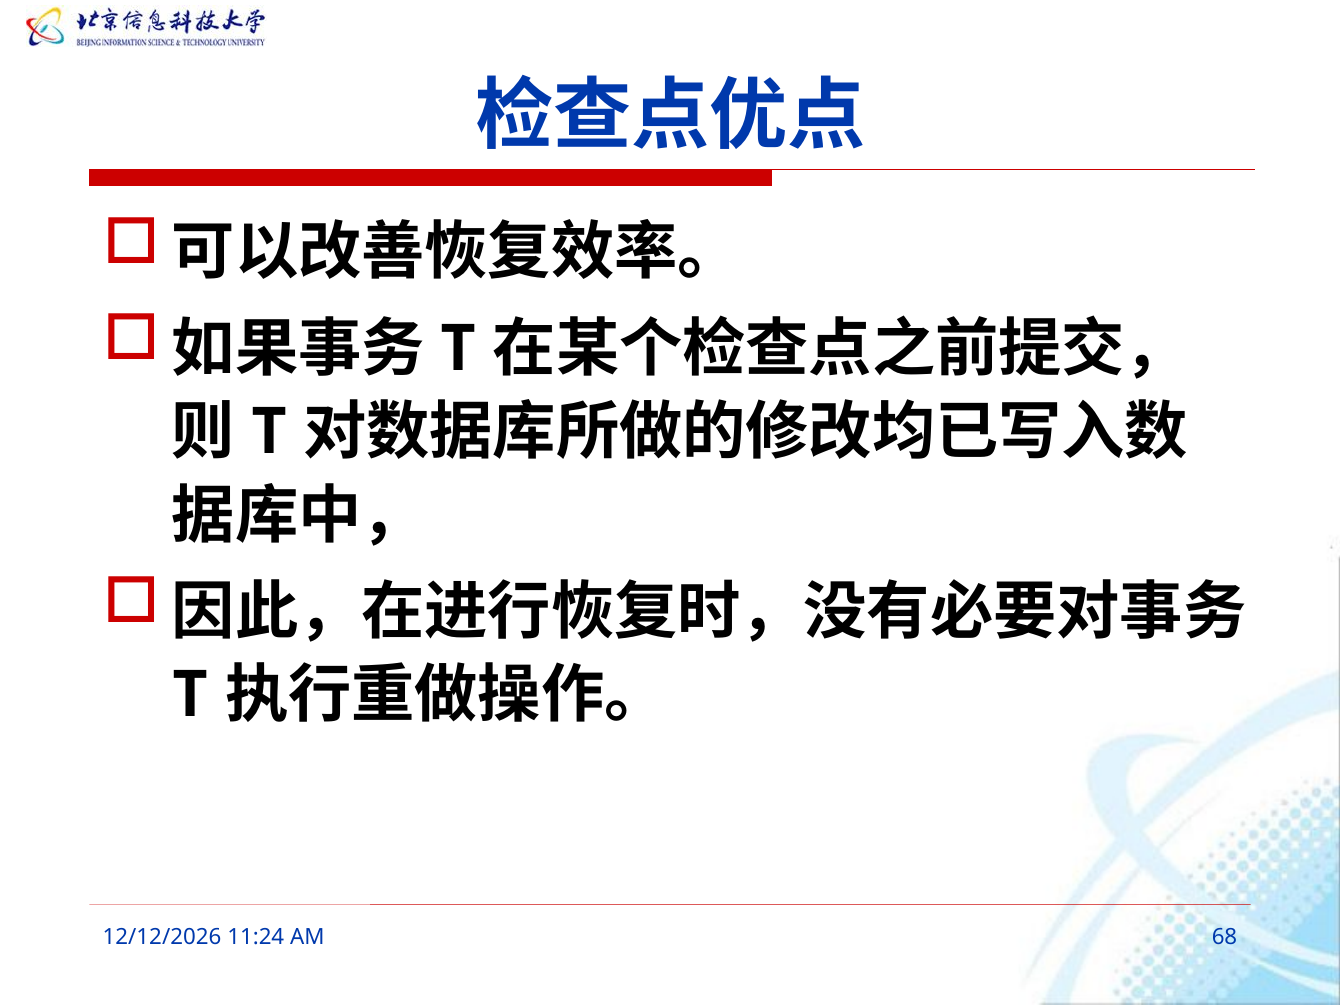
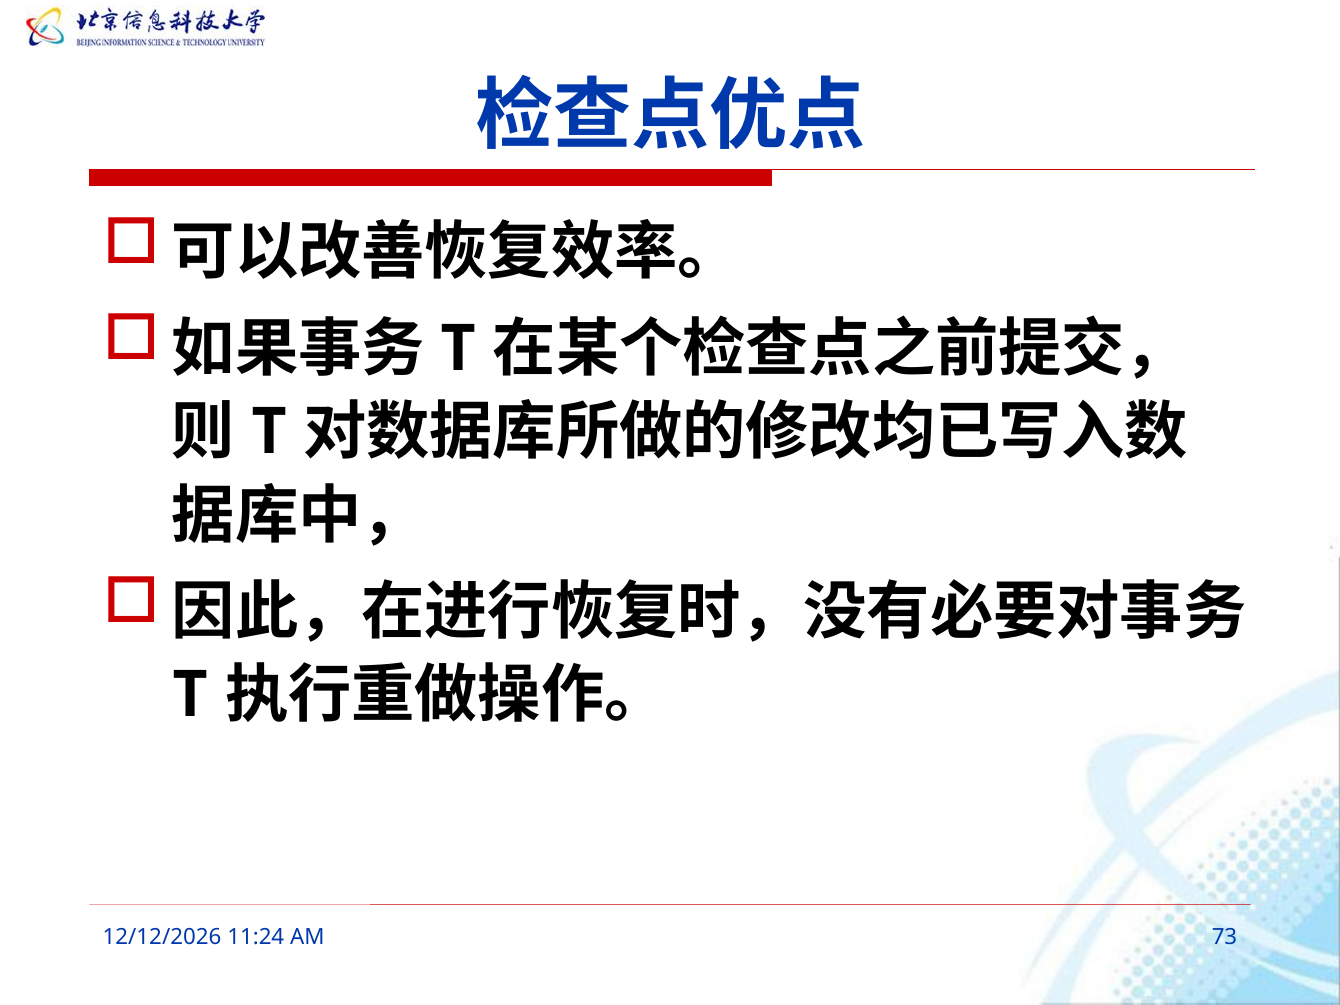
68: 68 -> 73 (1224, 937)
